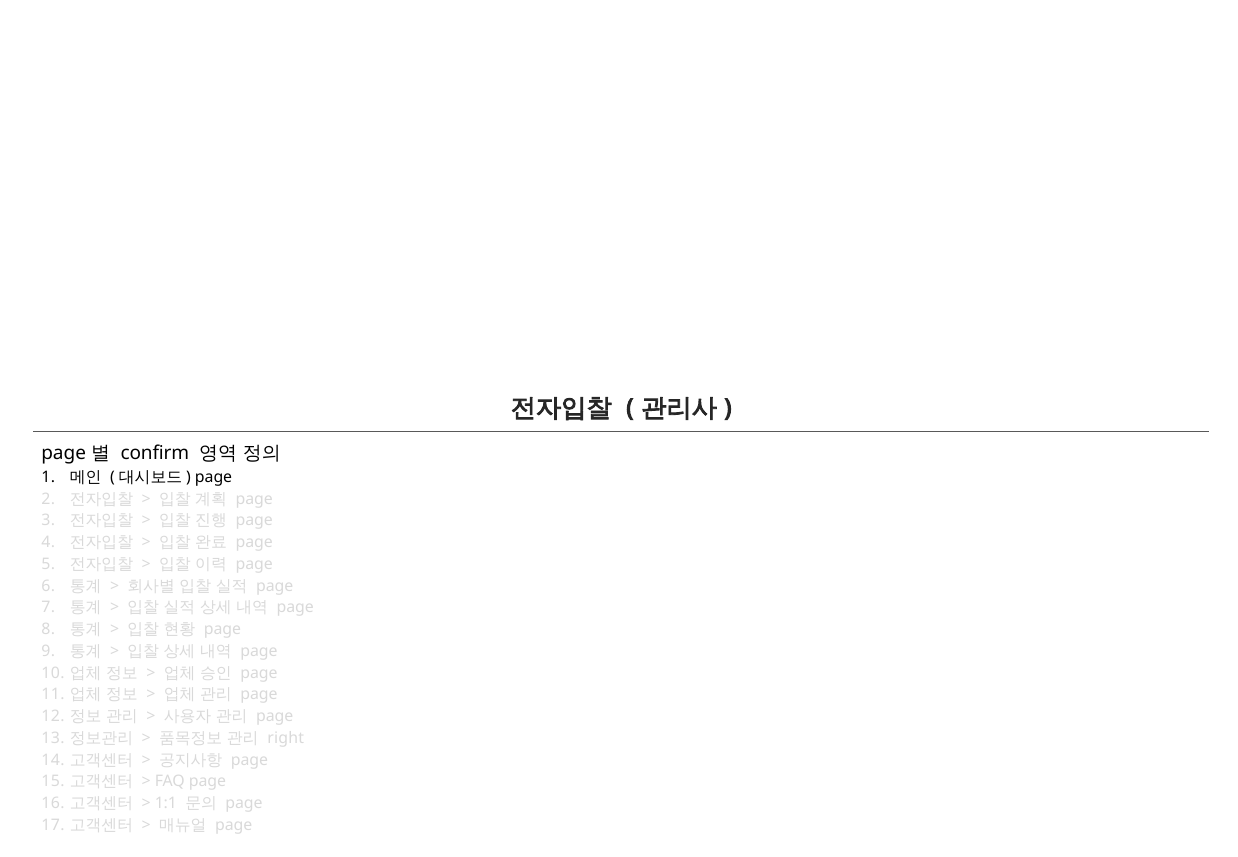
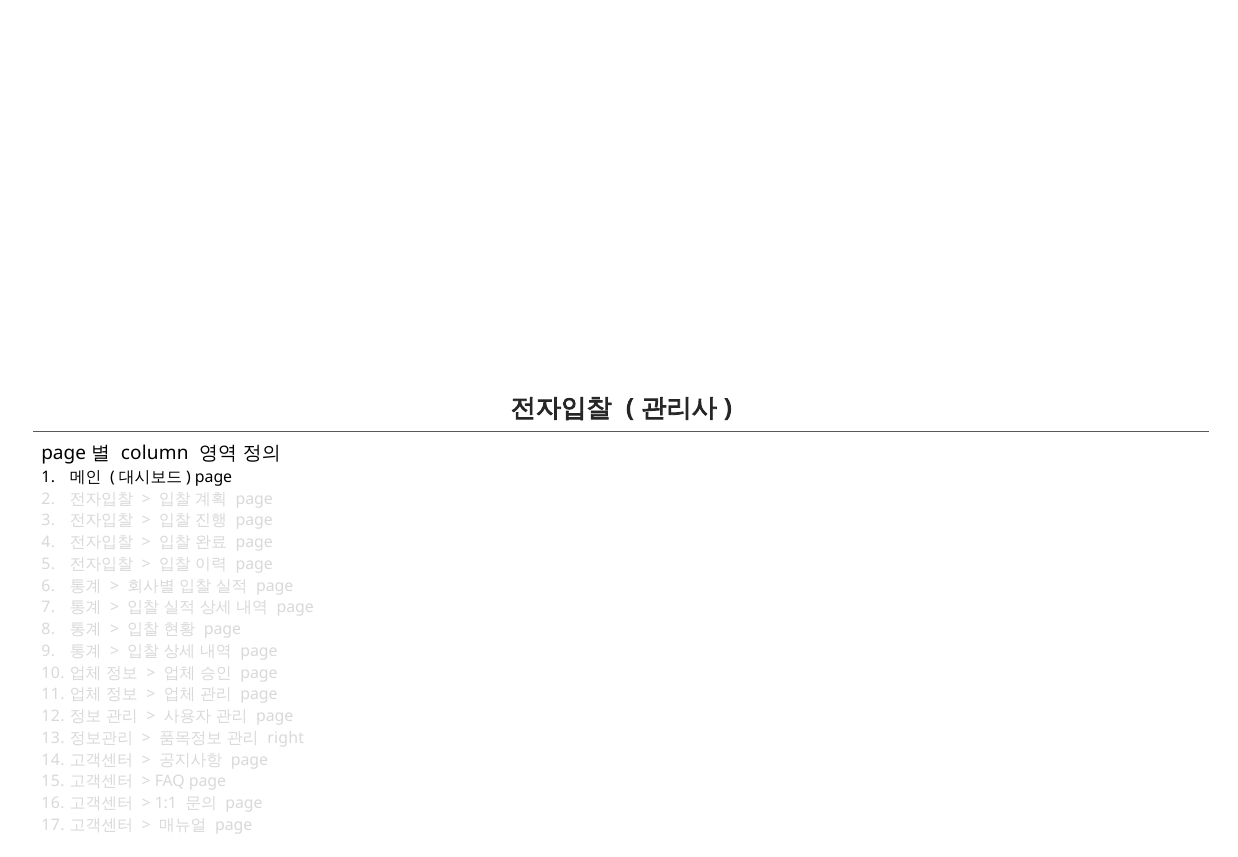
confirm: confirm -> column (155, 454)
